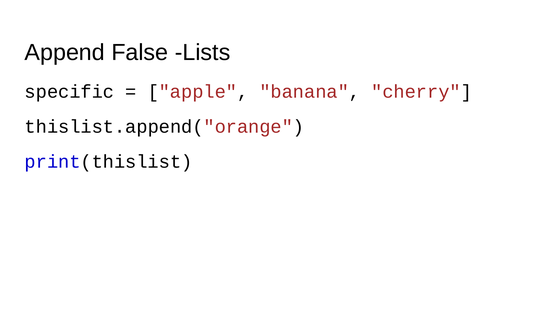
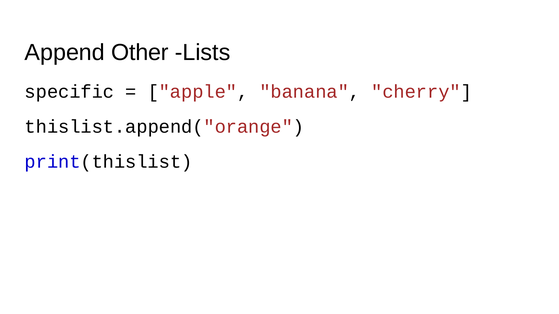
False: False -> Other (140, 53)
